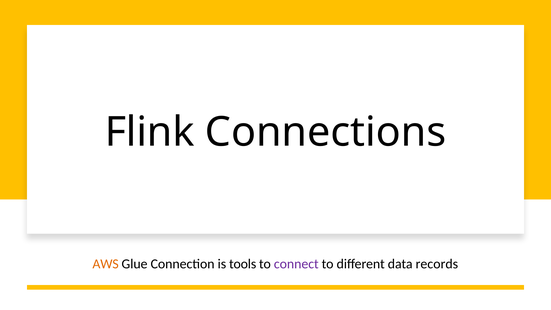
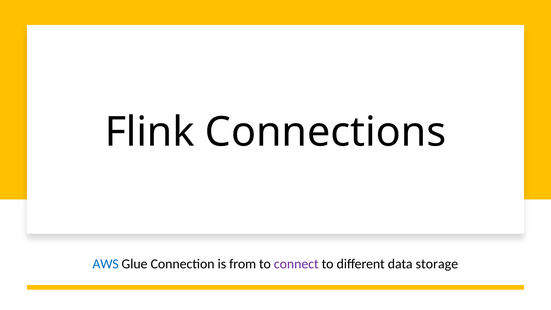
AWS colour: orange -> blue (106, 264)
tools: tools -> from (243, 264)
records: records -> storage (437, 264)
